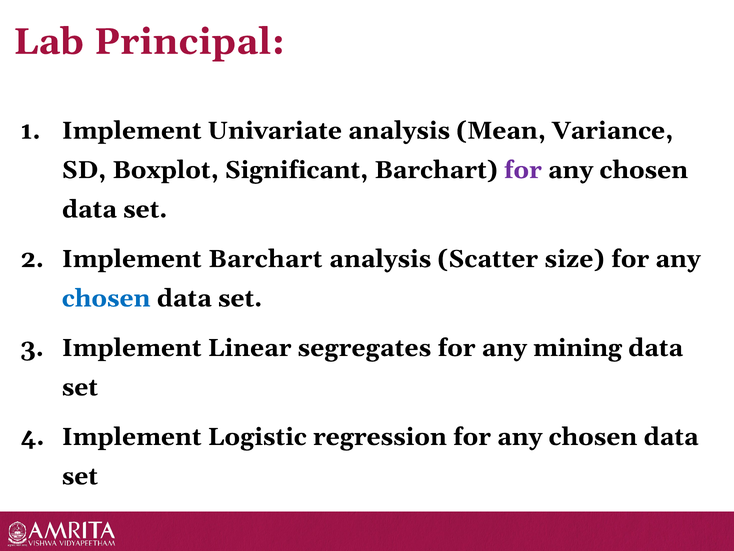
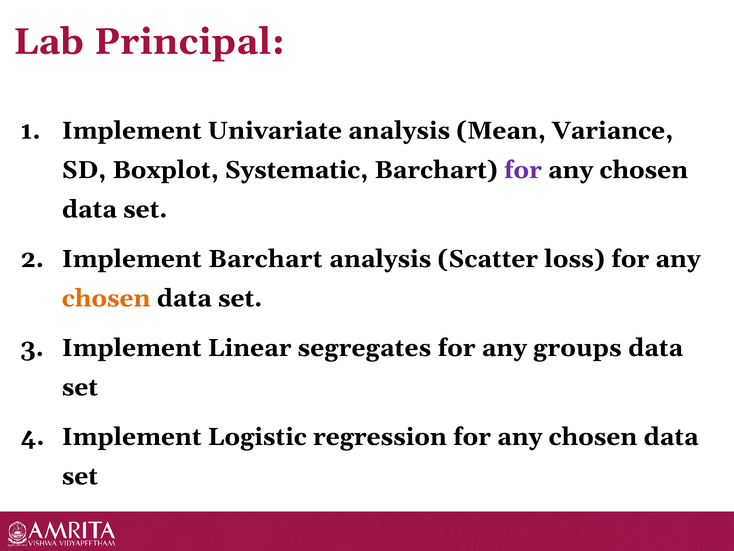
Significant: Significant -> Systematic (296, 170)
size: size -> loss (575, 259)
chosen colour: blue -> orange (106, 298)
mining: mining -> groups (577, 348)
